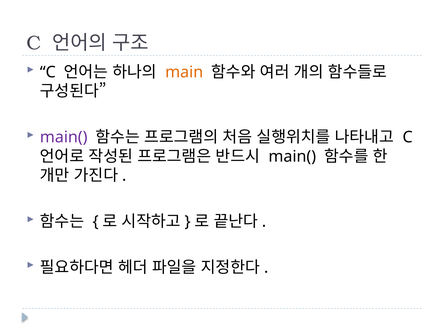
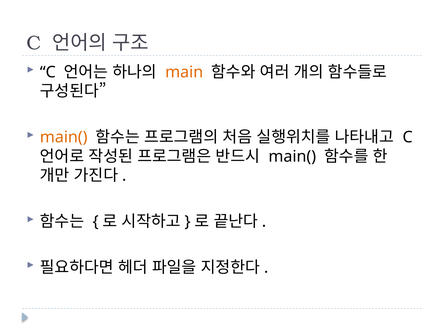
main( colour: purple -> orange (64, 137)
